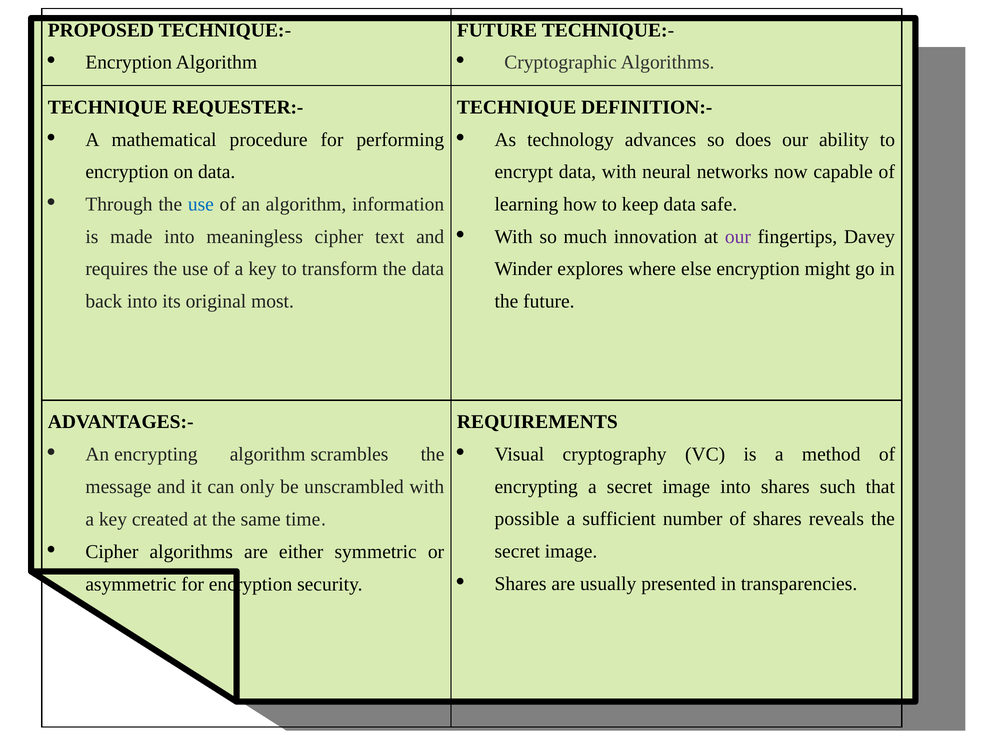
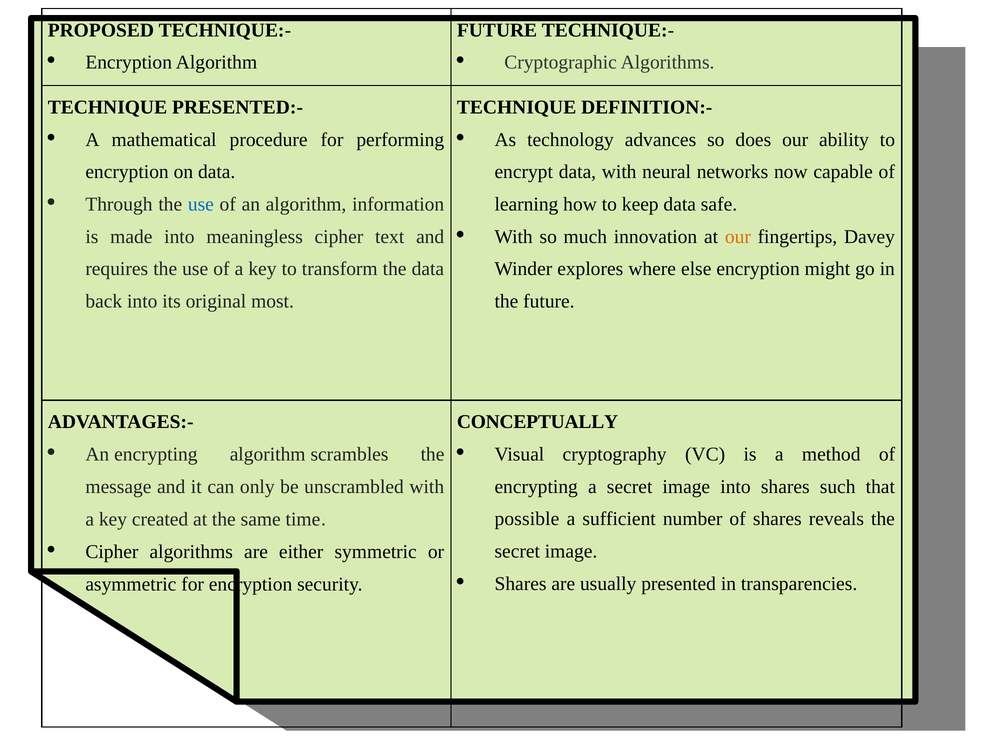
REQUESTER:-: REQUESTER:- -> PRESENTED:- (238, 107)
our colour: purple -> orange (738, 236)
REQUIREMENTS: REQUIREMENTS -> CONCEPTUALLY (537, 422)
